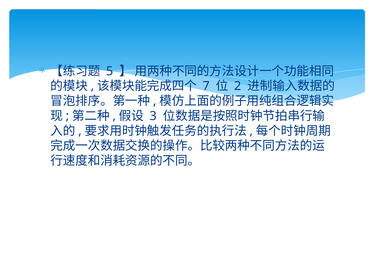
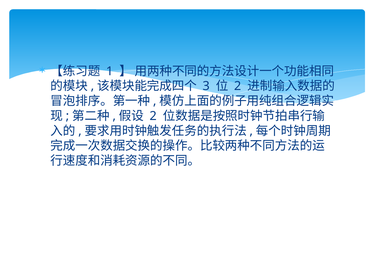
5: 5 -> 1 (110, 71)
7: 7 -> 3 (206, 86)
3: 3 -> 2 (153, 116)
